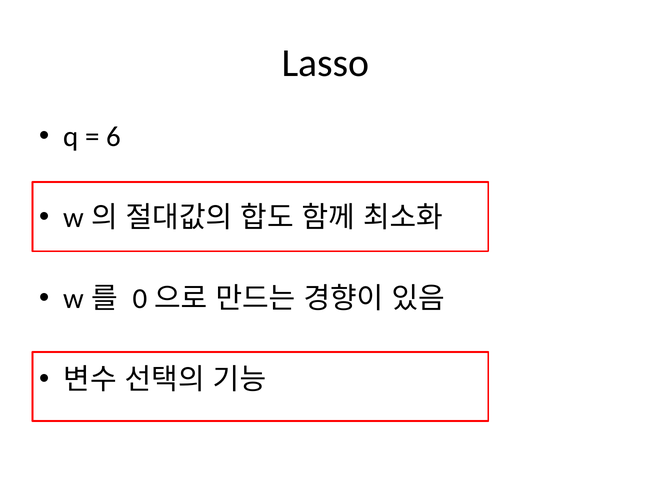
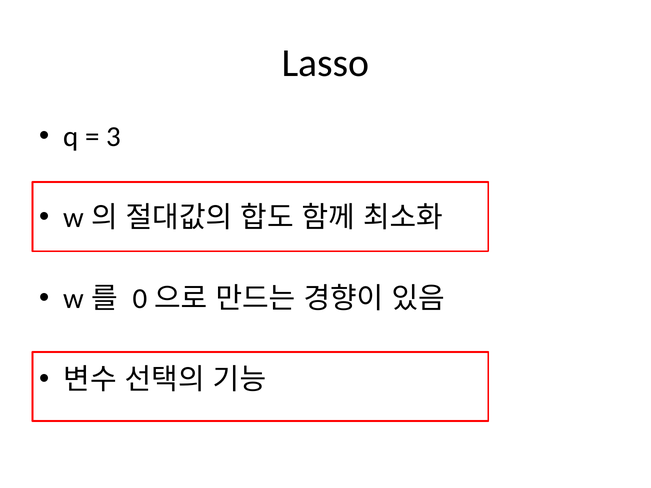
6: 6 -> 3 (113, 137)
